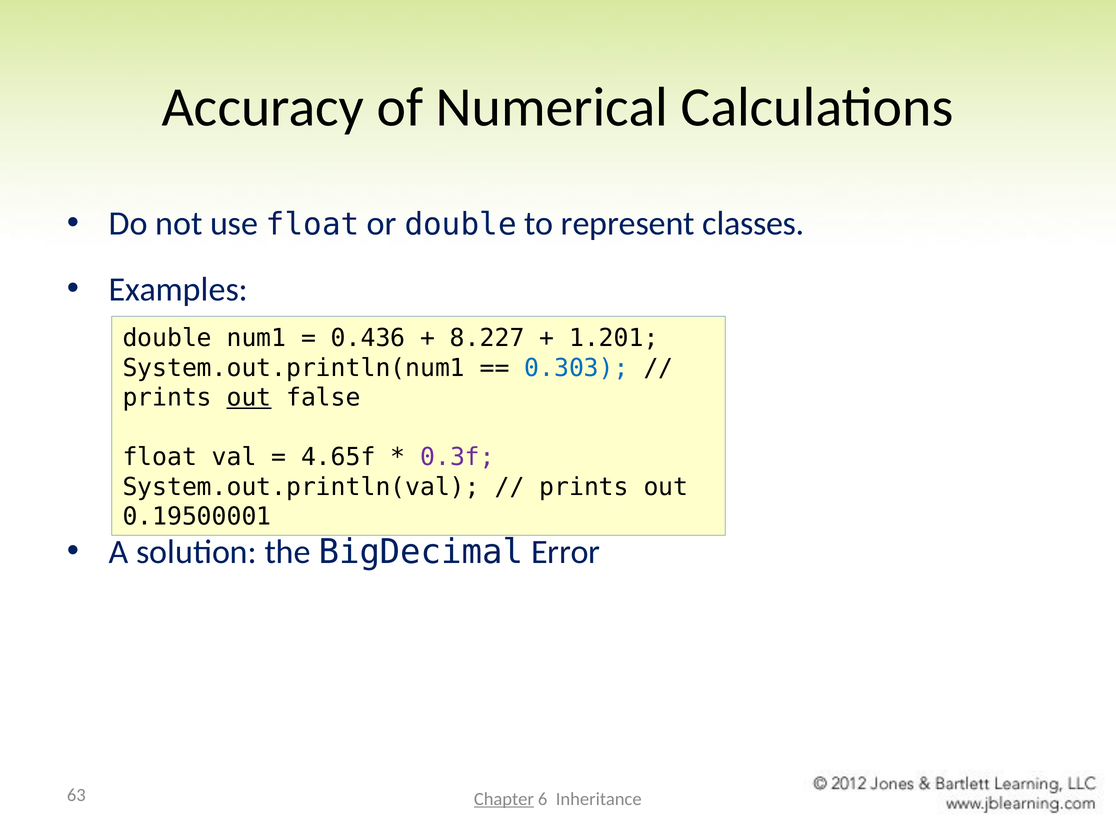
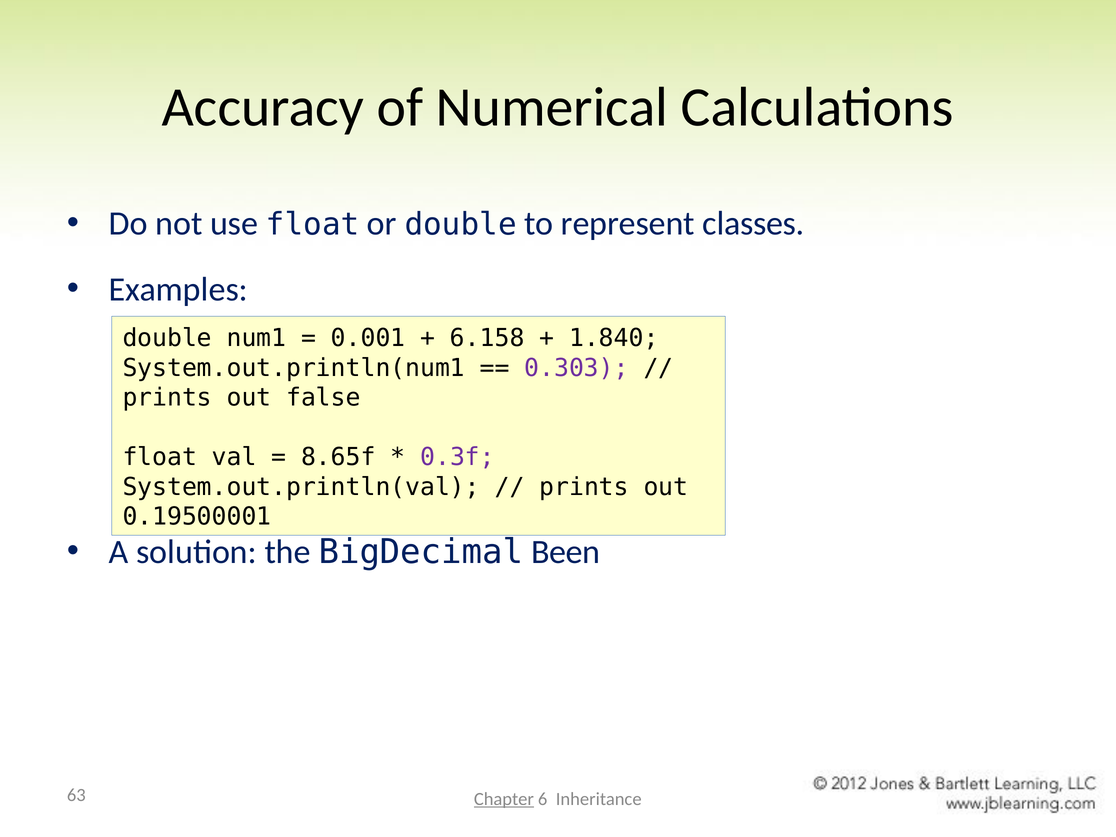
0.436: 0.436 -> 0.001 (368, 338)
8.227: 8.227 -> 6.158 (487, 338)
1.201: 1.201 -> 1.840 (614, 338)
0.303 colour: blue -> purple (577, 368)
out underline: present -> none (249, 398)
4.65f: 4.65f -> 8.65f (338, 457)
Error: Error -> Been (566, 552)
